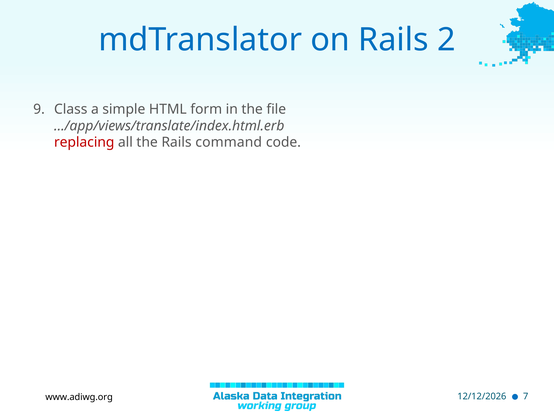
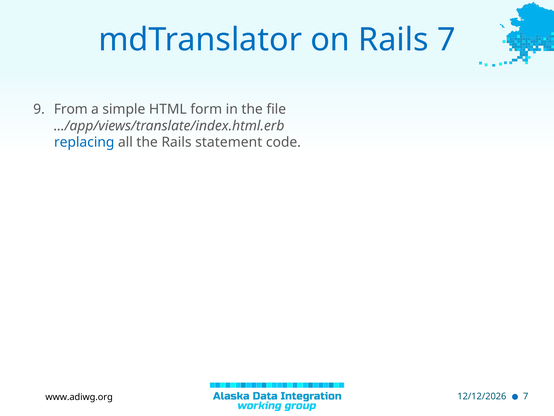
Rails 2: 2 -> 7 (446, 40)
Class: Class -> From (71, 109)
replacing colour: red -> blue (84, 142)
command: command -> statement (229, 142)
